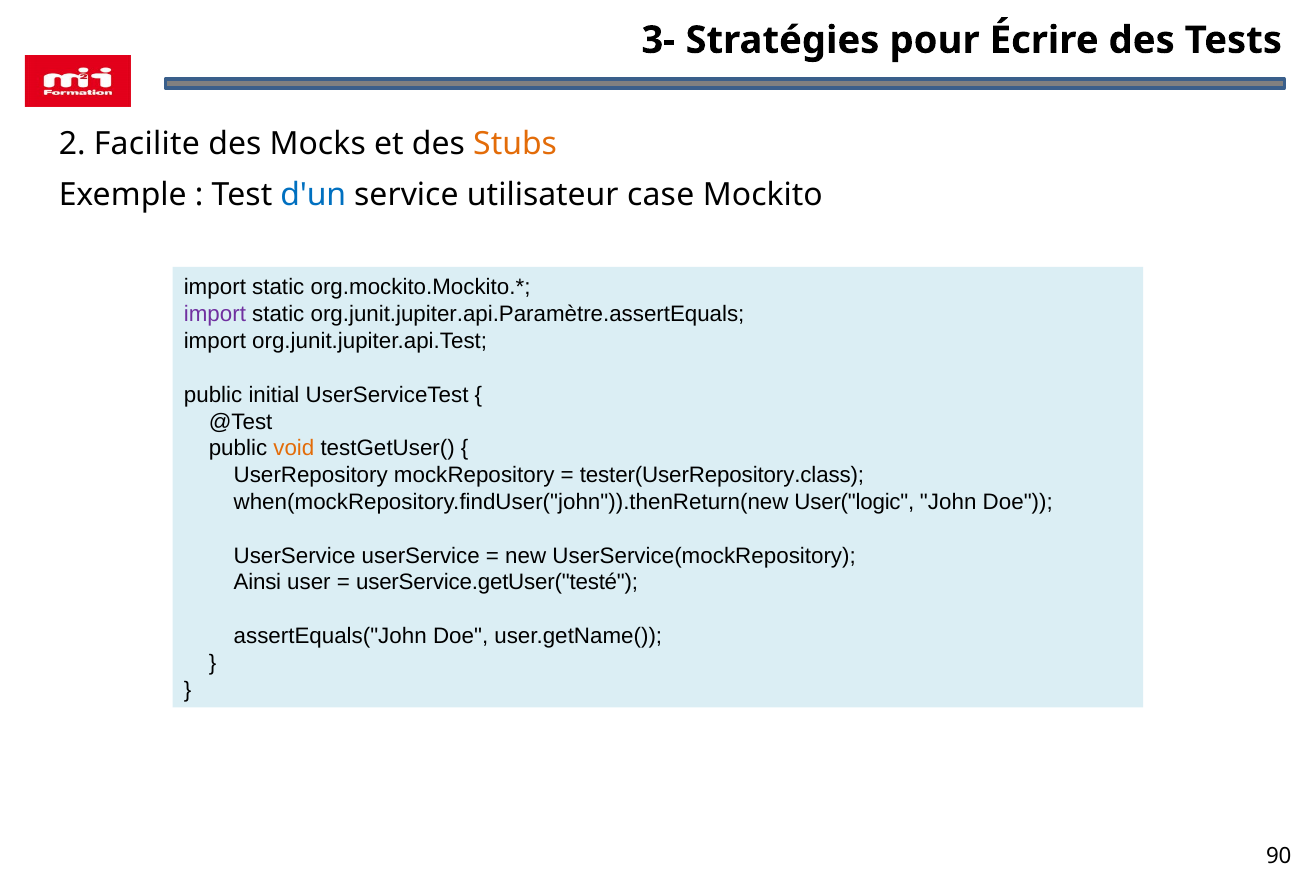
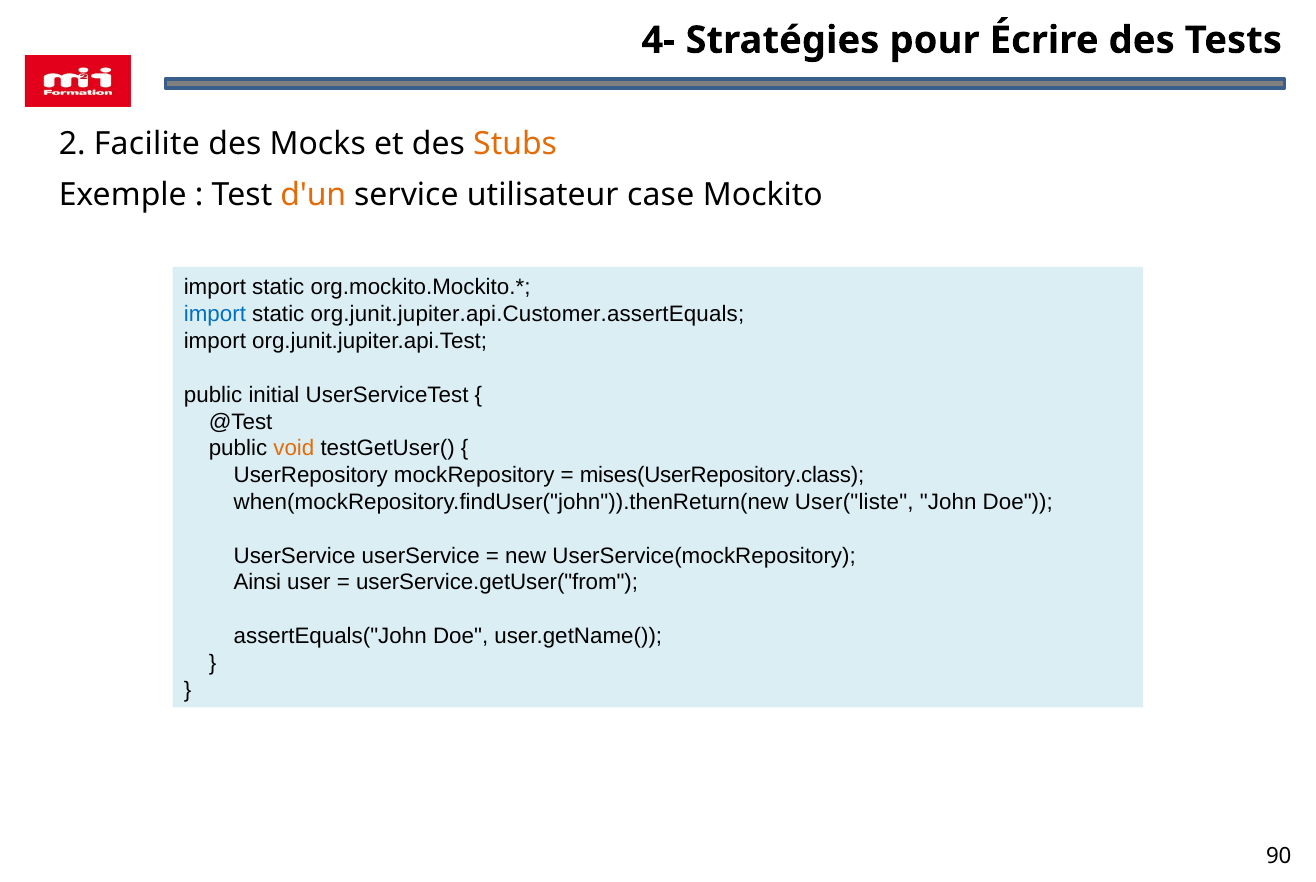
3-: 3- -> 4- (659, 40)
d'un colour: blue -> orange (313, 195)
import colour: purple -> blue (215, 314)
org.junit.jupiter.api.Paramètre.assertEquals: org.junit.jupiter.api.Paramètre.assertEquals -> org.junit.jupiter.api.Customer.assertEquals (527, 314)
tester(UserRepository.class: tester(UserRepository.class -> mises(UserRepository.class (722, 475)
User("logic: User("logic -> User("liste (854, 502)
userService.getUser("testé: userService.getUser("testé -> userService.getUser("from (497, 583)
